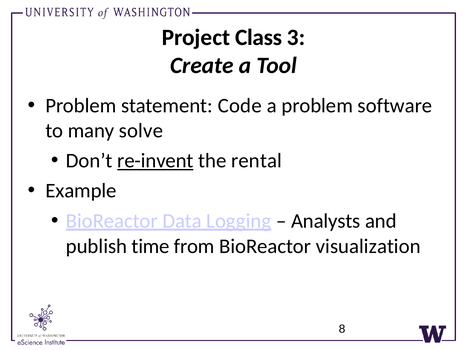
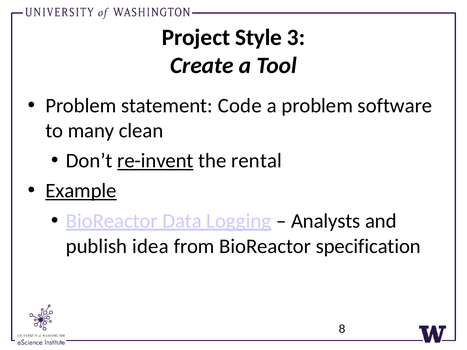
Class: Class -> Style (259, 37)
solve: solve -> clean (141, 131)
Example underline: none -> present (81, 191)
time: time -> idea (150, 246)
visualization: visualization -> specification (368, 246)
